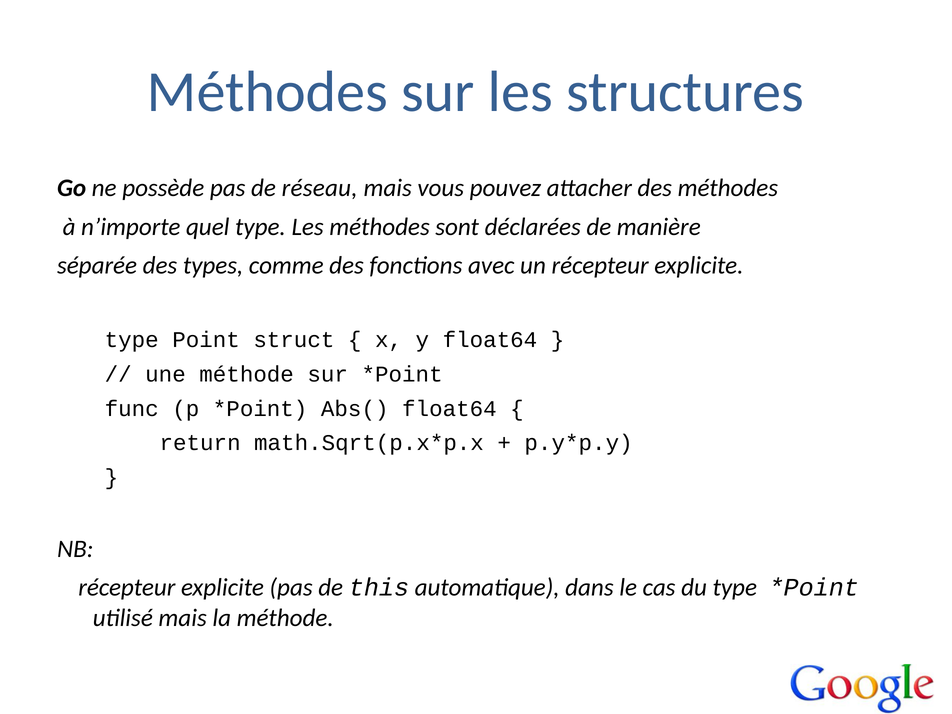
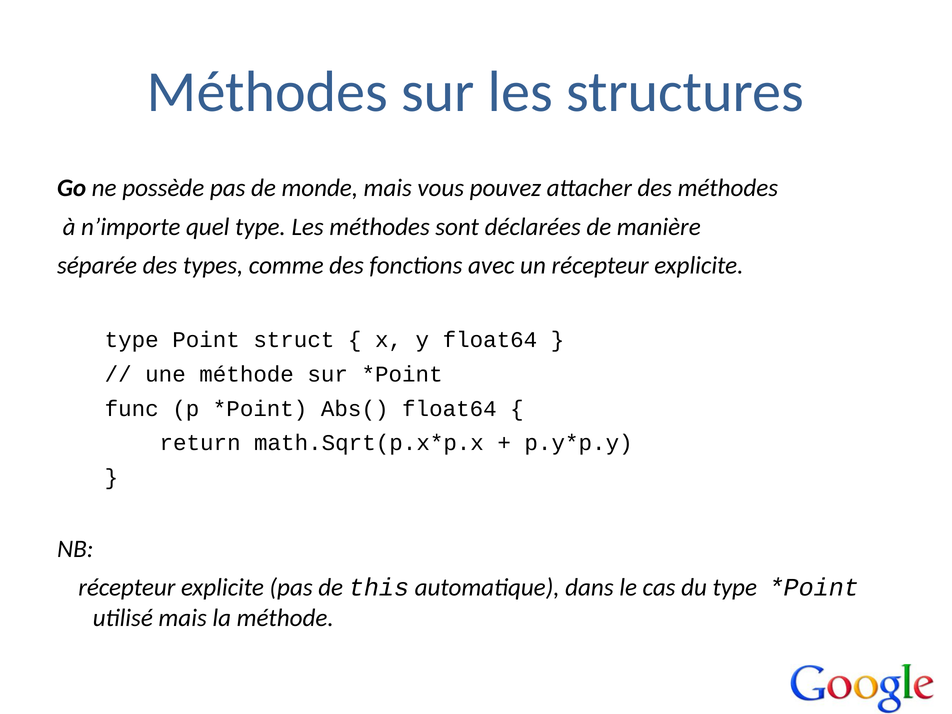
réseau: réseau -> monde (320, 188)
